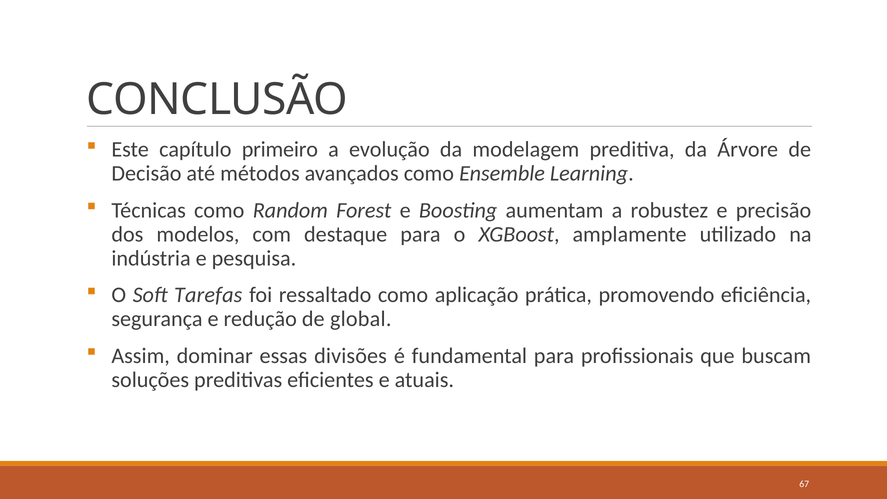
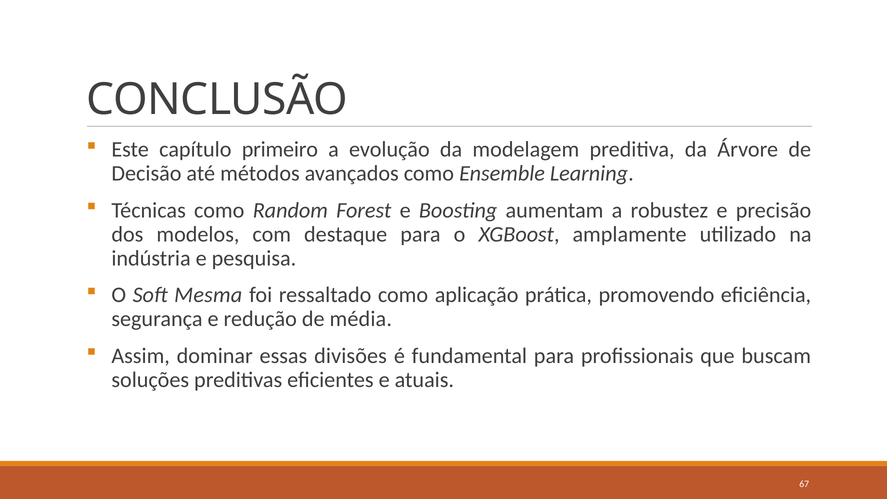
Tarefas: Tarefas -> Mesma (208, 295)
global: global -> média (361, 319)
